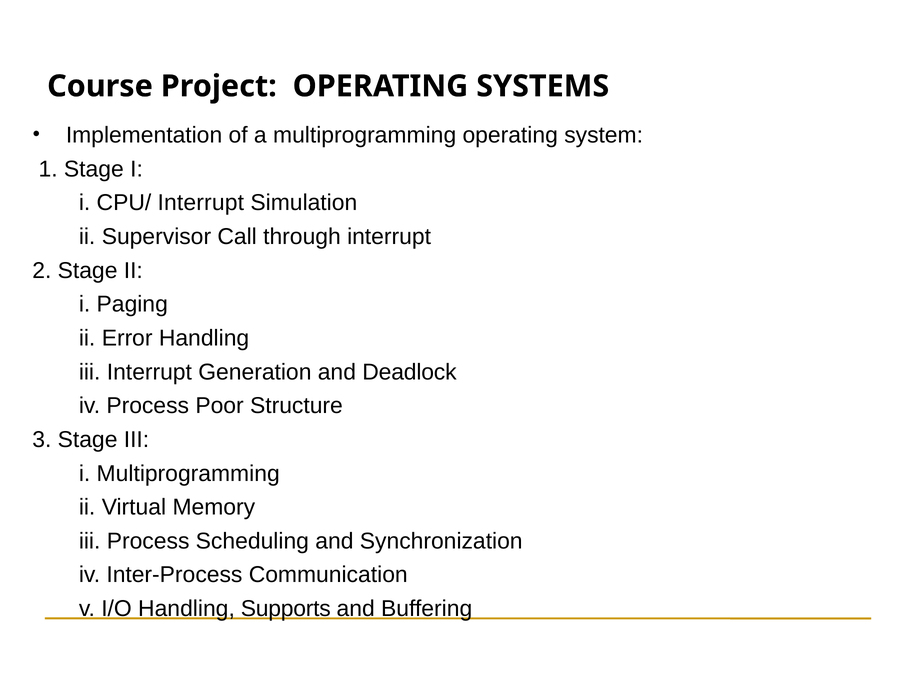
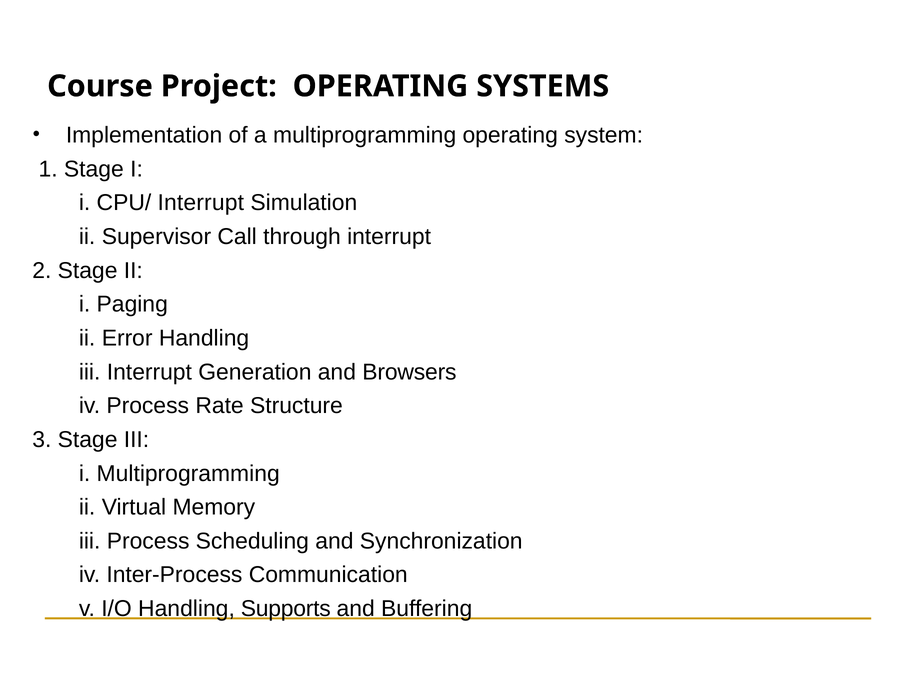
Deadlock: Deadlock -> Browsers (409, 372)
Poor: Poor -> Rate (220, 406)
